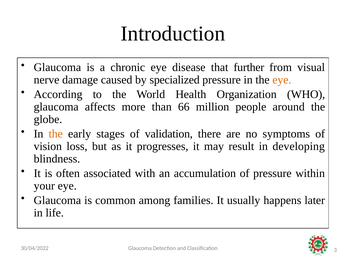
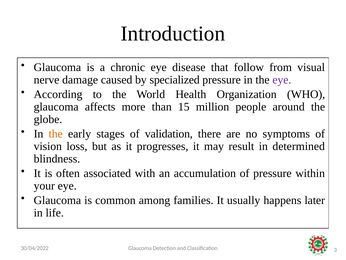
further: further -> follow (249, 67)
eye colour: orange -> purple (282, 80)
66: 66 -> 15 (184, 107)
developing: developing -> determined (299, 146)
